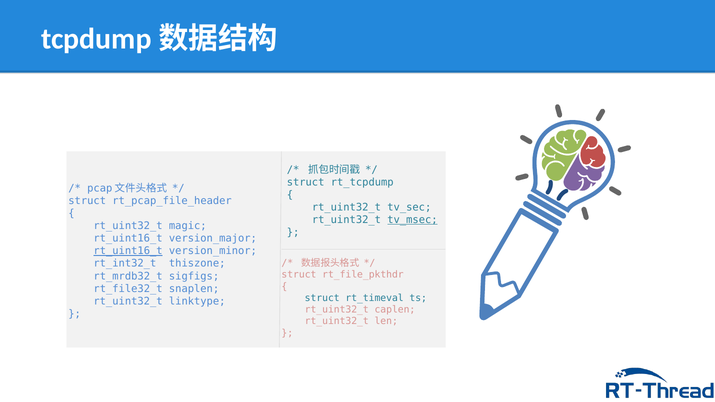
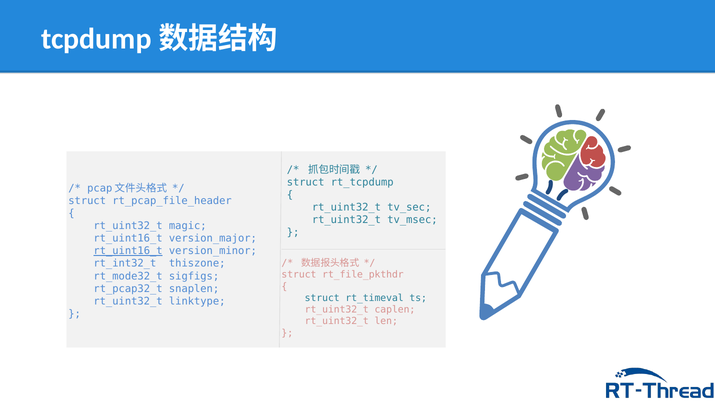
tv_msec underline: present -> none (412, 220)
rt_mrdb32_t: rt_mrdb32_t -> rt_mode32_t (128, 276)
rt_file32_t: rt_file32_t -> rt_pcap32_t (128, 289)
